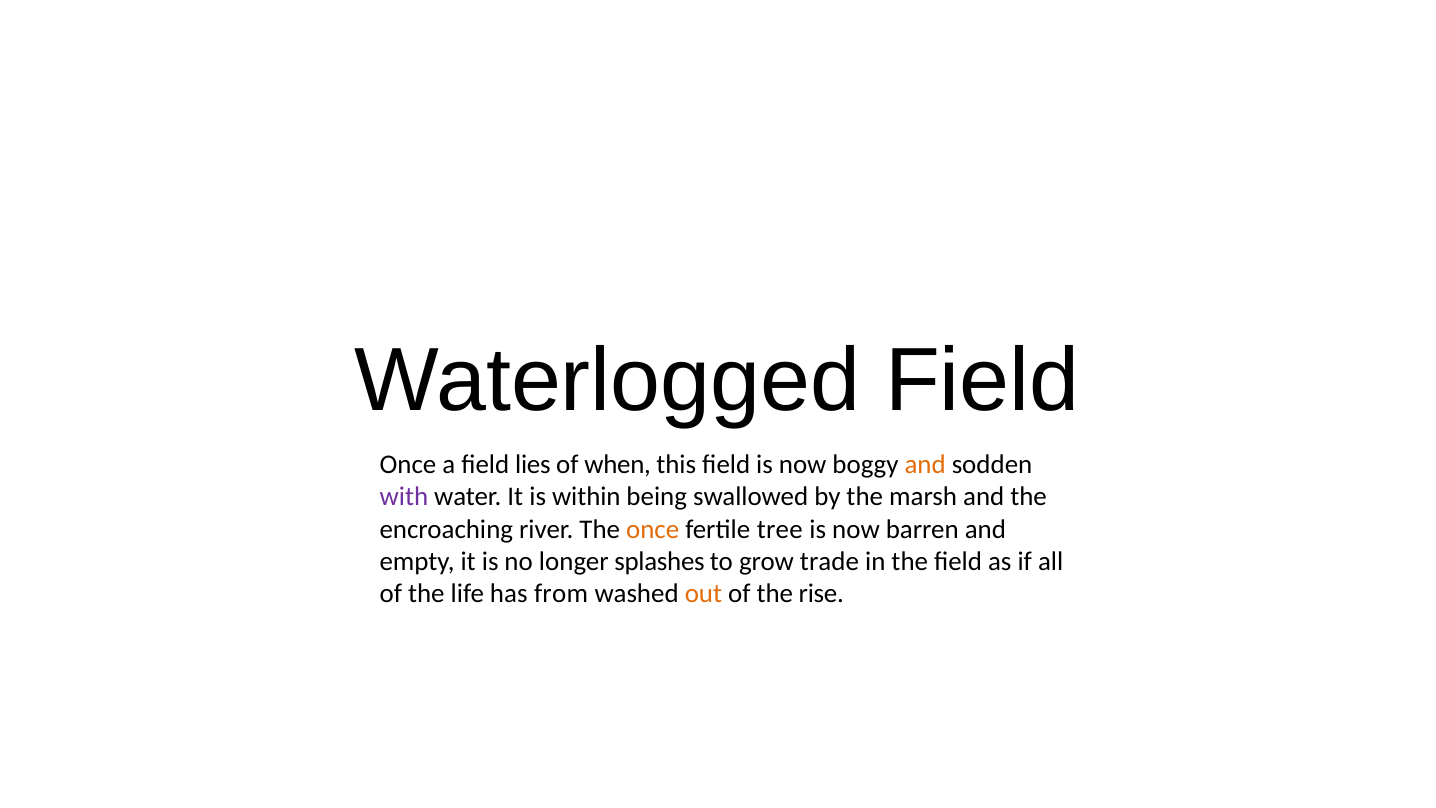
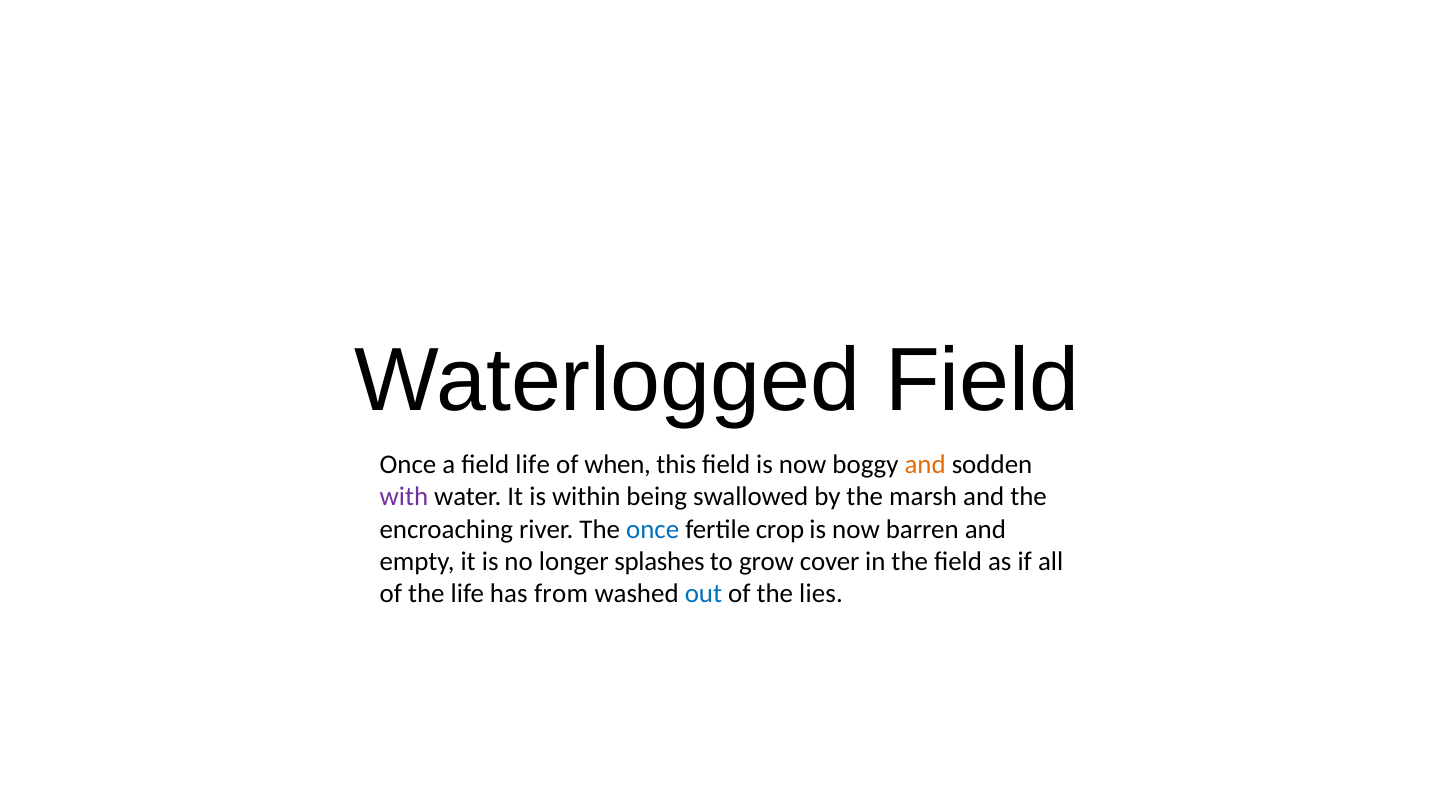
field lies: lies -> life (533, 464)
once colour: orange -> blue (653, 529)
tree: tree -> crop (780, 529)
trade: trade -> cover (830, 561)
out colour: orange -> blue (703, 594)
rise: rise -> lies (821, 594)
